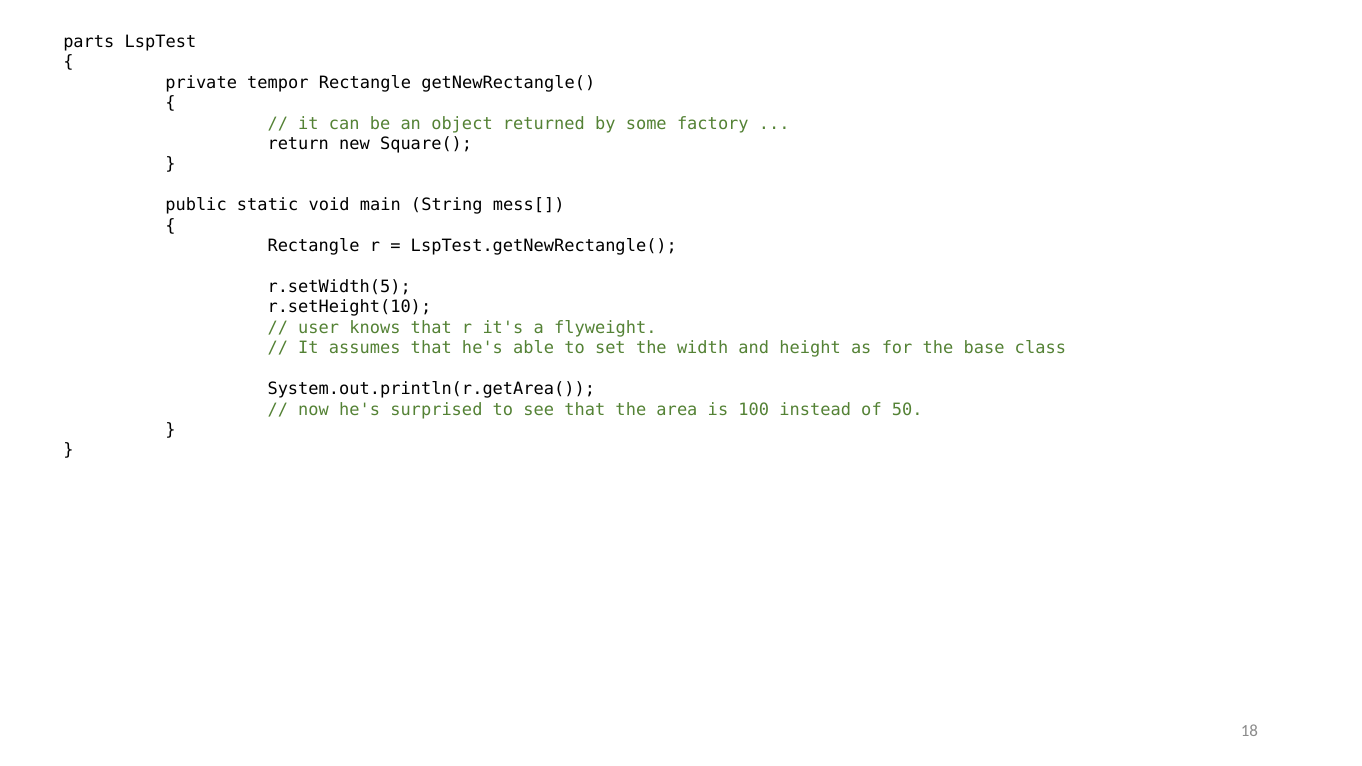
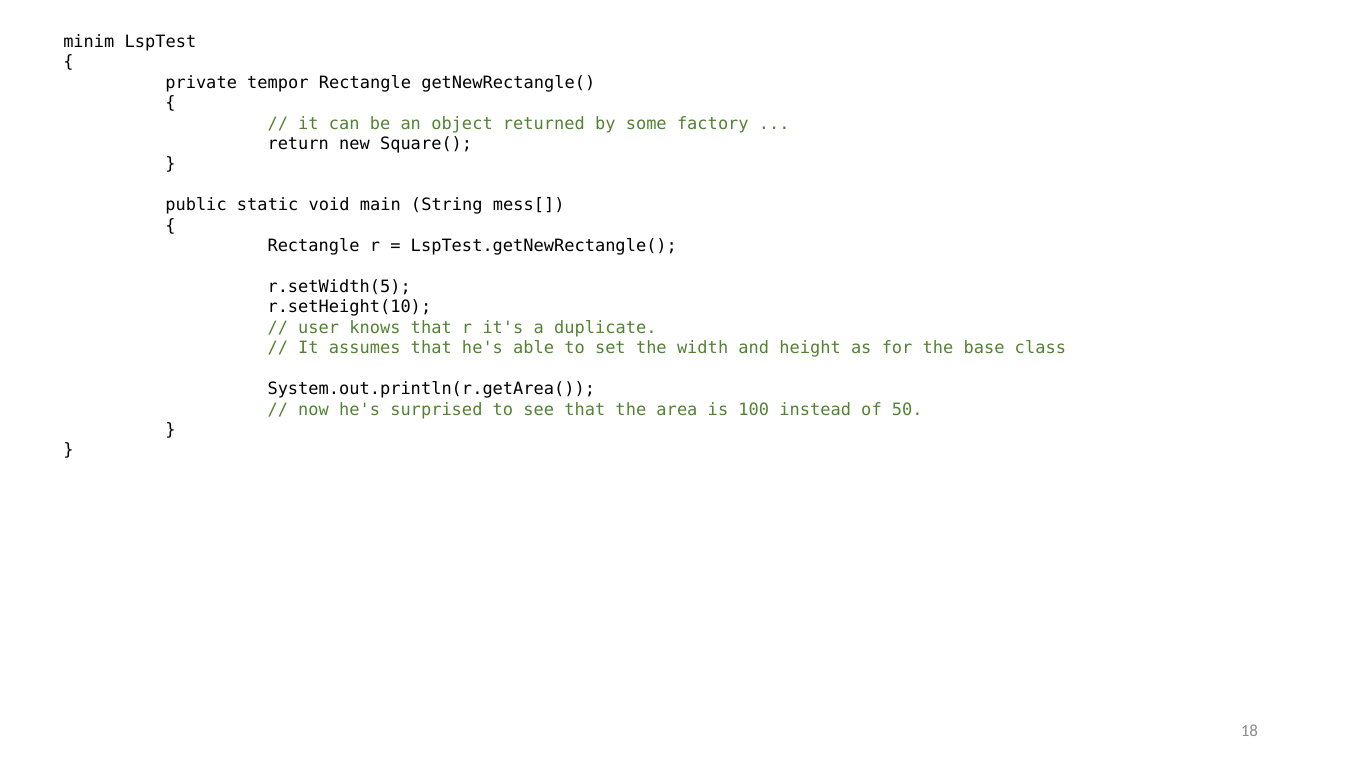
parts: parts -> minim (89, 42)
flyweight: flyweight -> duplicate (605, 328)
